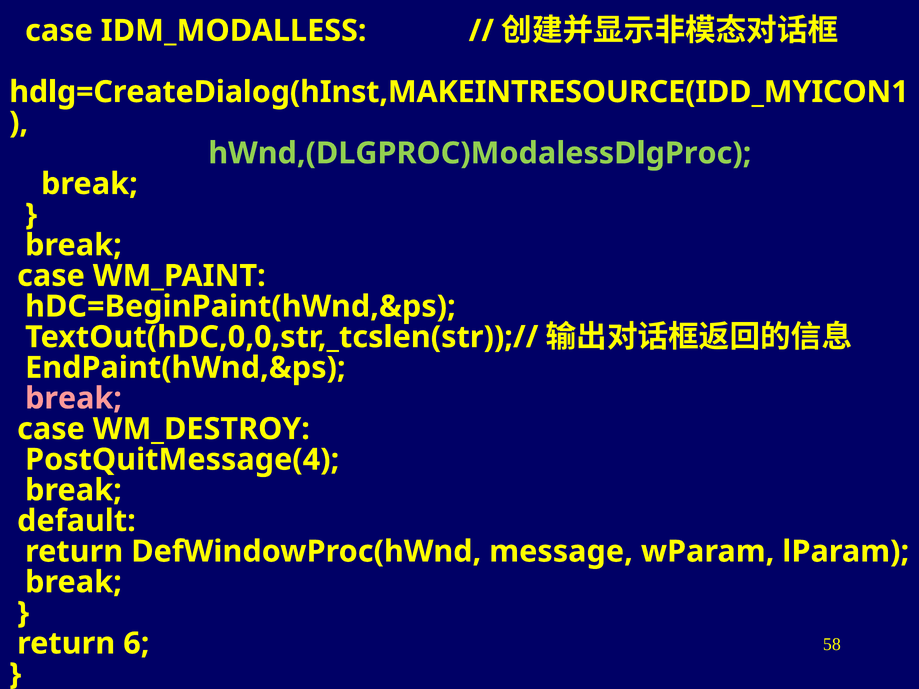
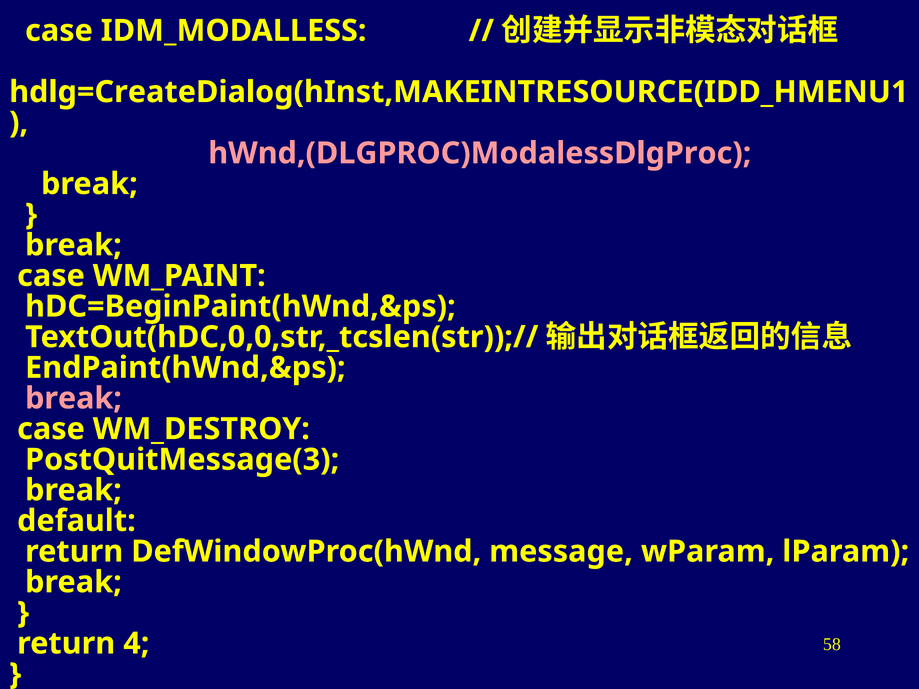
hdlg=CreateDialog(hInst,MAKEINTRESOURCE(IDD_MYICON1: hdlg=CreateDialog(hInst,MAKEINTRESOURCE(IDD_MYICON1 -> hdlg=CreateDialog(hInst,MAKEINTRESOURCE(IDD_HMENU1 (459, 92)
hWnd,(DLGPROC)ModalessDlgProc colour: light green -> pink (480, 153)
PostQuitMessage(4: PostQuitMessage(4 -> PostQuitMessage(3 (182, 460)
6: 6 -> 4 (136, 644)
